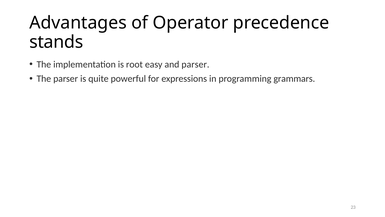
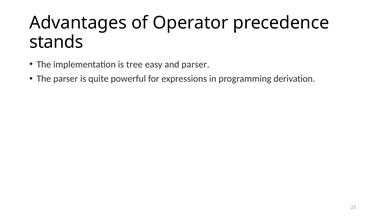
root: root -> tree (134, 64)
grammars: grammars -> derivation (294, 79)
